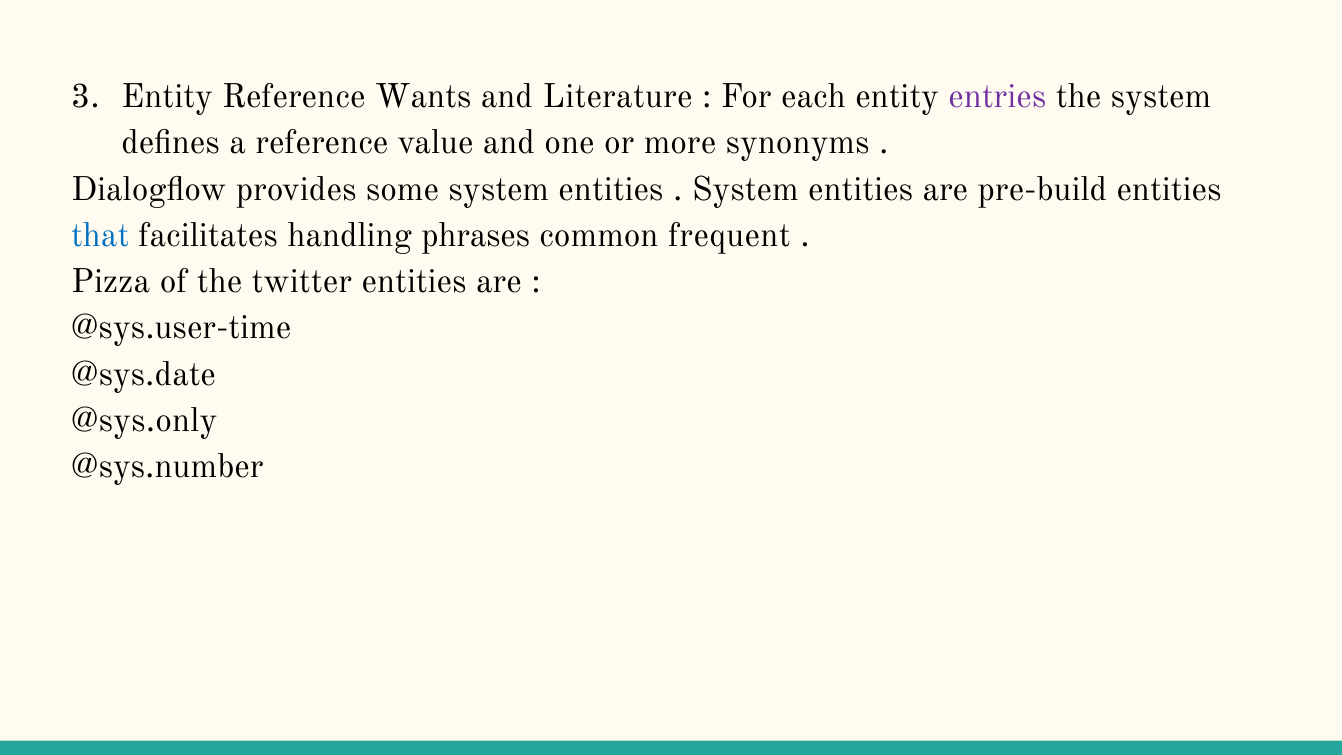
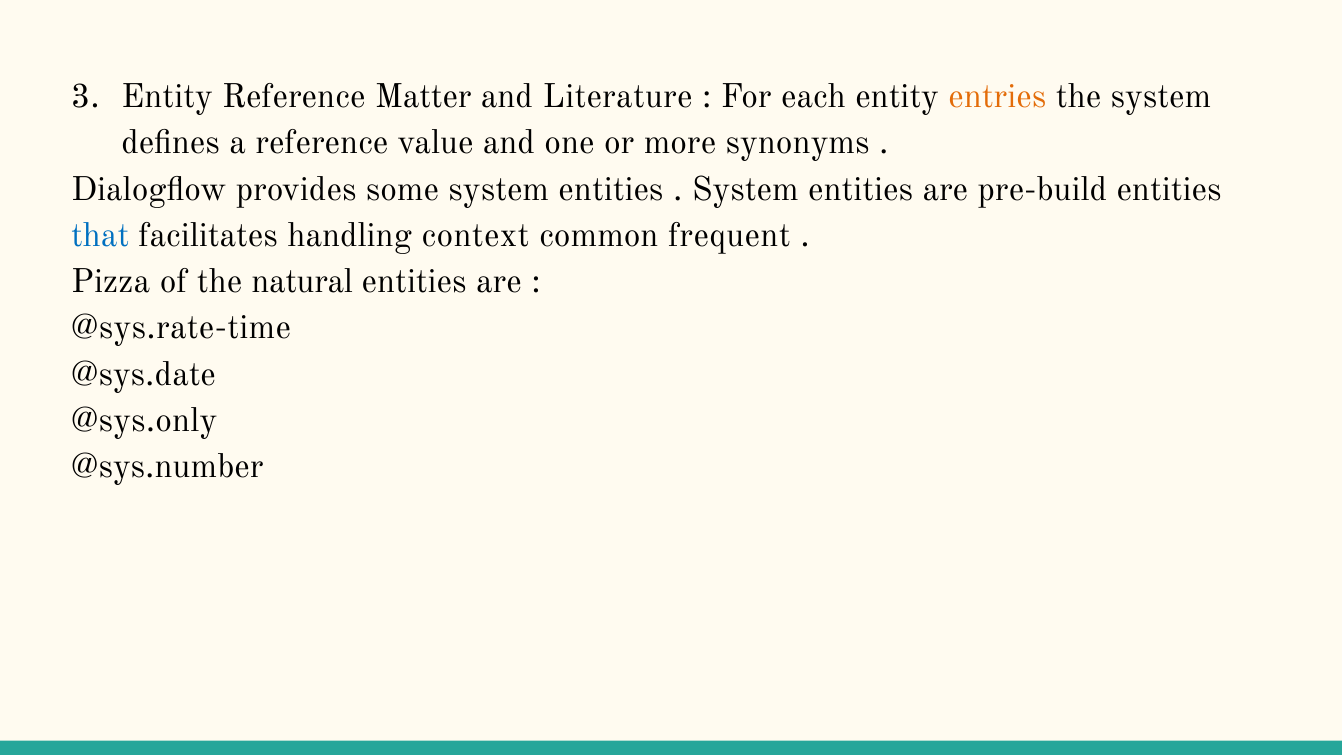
Wants: Wants -> Matter (423, 96)
entries colour: purple -> orange (997, 96)
phrases: phrases -> context (475, 235)
twitter: twitter -> natural (302, 282)
@sys.user-time: @sys.user-time -> @sys.rate-time (181, 328)
